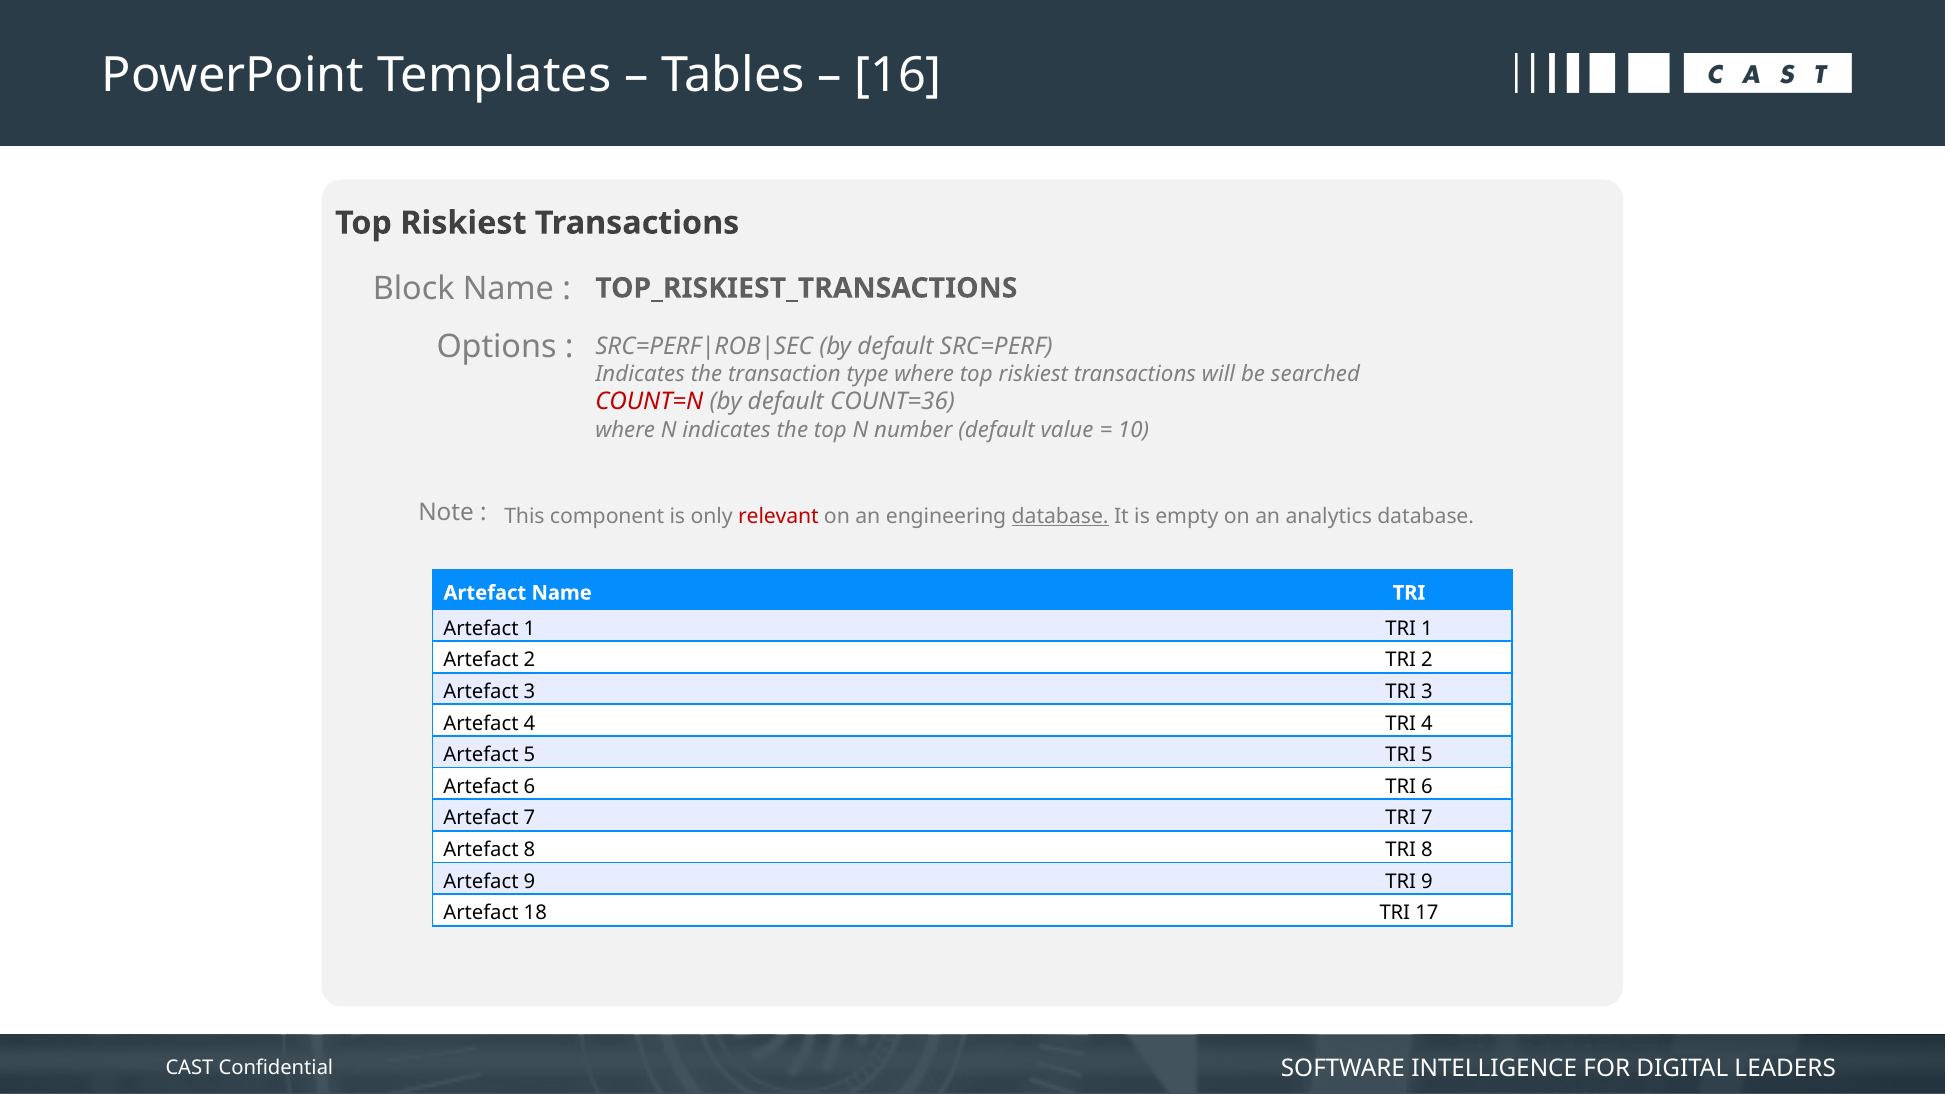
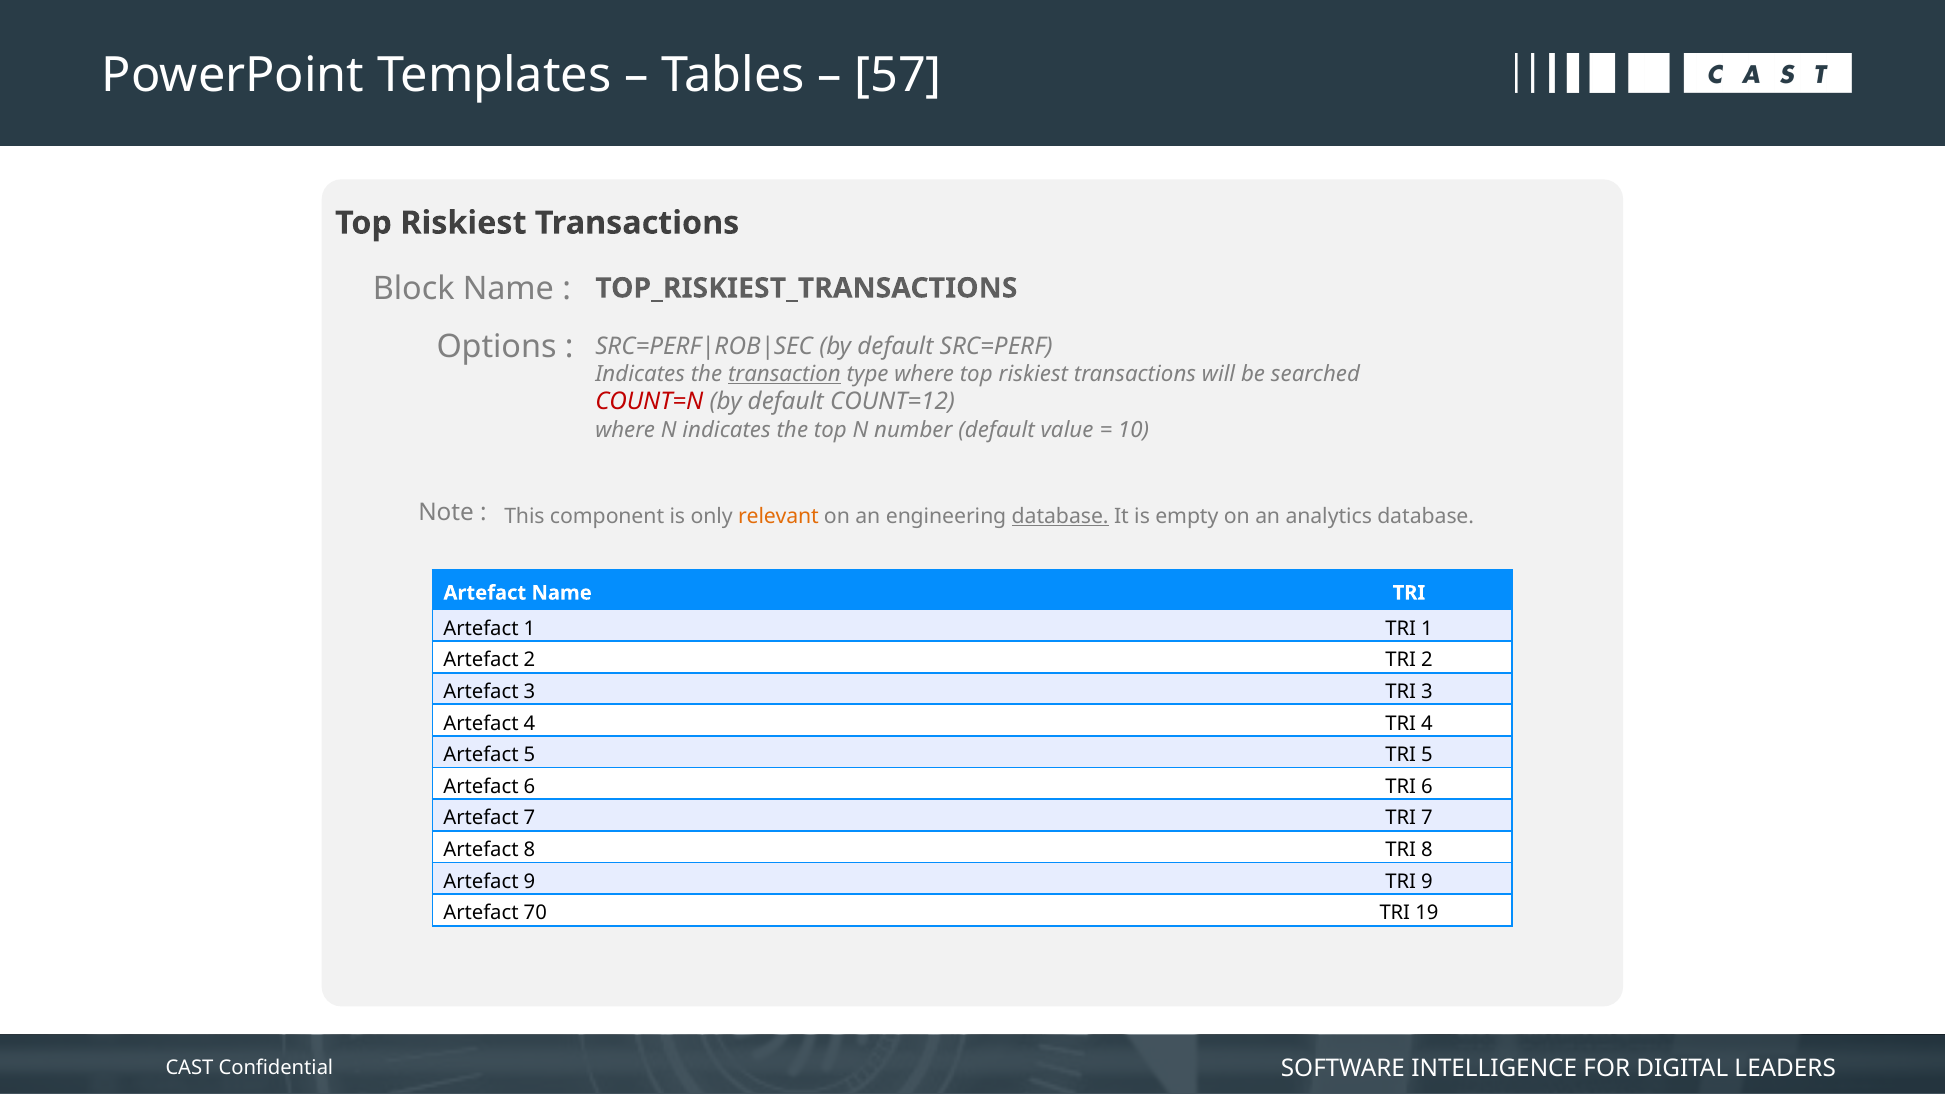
16: 16 -> 57 (898, 76)
transaction underline: none -> present (784, 374)
COUNT=36: COUNT=36 -> COUNT=12 (893, 402)
relevant colour: red -> orange (778, 516)
18: 18 -> 70 (535, 913)
17: 17 -> 19 (1427, 913)
